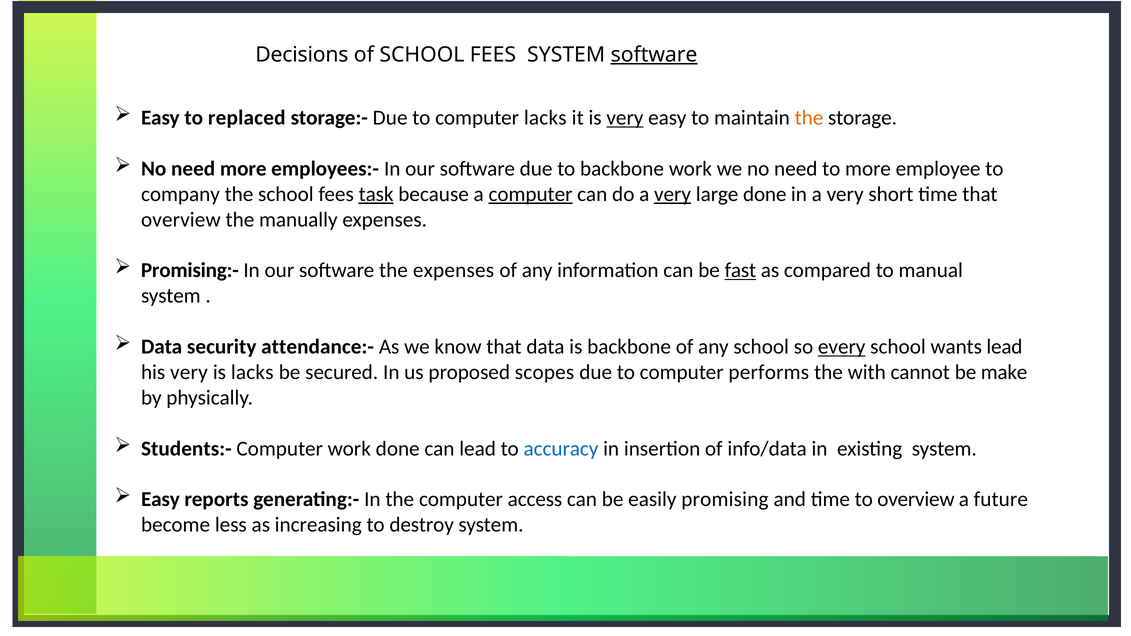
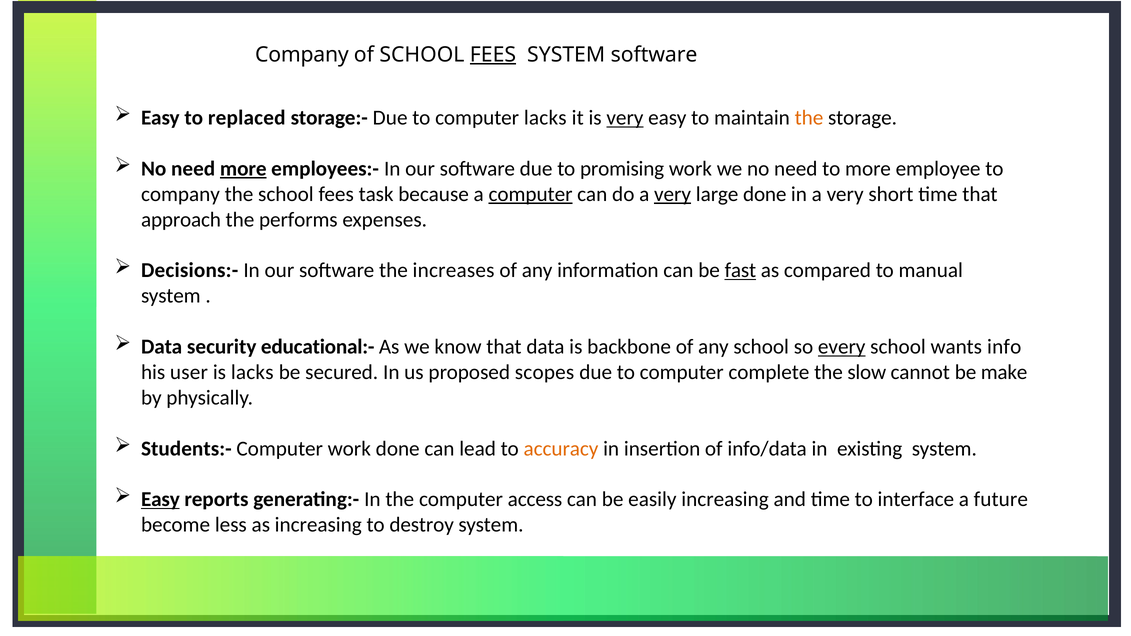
Decisions: Decisions -> Company (302, 55)
FEES underline: none -> present (493, 55)
software underline: present -> none (654, 55)
more underline: none -> present (243, 169)
to backbone: backbone -> promising (622, 169)
task underline: present -> none (376, 194)
overview: overview -> approach (181, 220)
manually: manually -> performs (298, 220)
Promising:-: Promising:- -> Decisions:- (190, 271)
the expenses: expenses -> increases (454, 271)
attendance:-: attendance:- -> educational:- (318, 347)
wants lead: lead -> info (1004, 347)
his very: very -> user (189, 372)
performs: performs -> complete (769, 372)
with: with -> slow (867, 372)
accuracy colour: blue -> orange (561, 449)
Easy underline: none -> present (160, 500)
easily promising: promising -> increasing (725, 500)
to overview: overview -> interface (916, 500)
